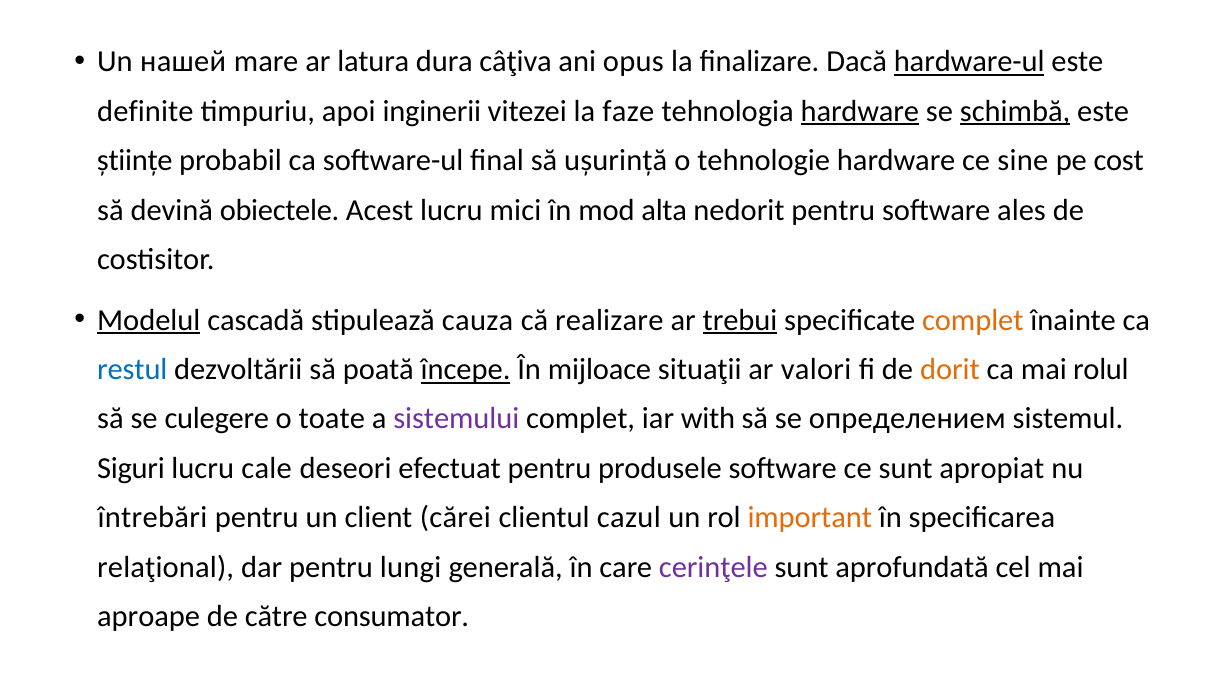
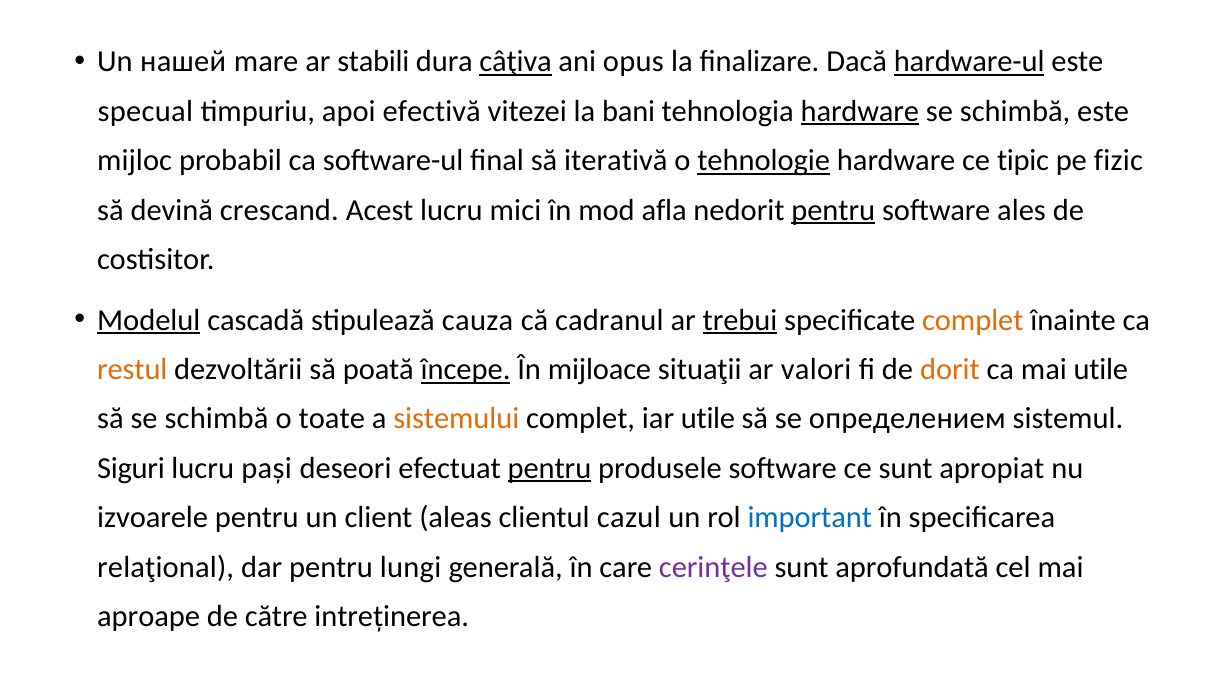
latura: latura -> stabili (373, 62)
câţiva underline: none -> present (516, 62)
definite: definite -> specual (145, 111)
inginerii: inginerii -> efectivă (432, 111)
faze: faze -> bani (629, 111)
schimbă underline: present -> none (1015, 111)
științe: științe -> mijloc (135, 161)
ușurință: ușurință -> iterativă (616, 161)
tehnologie underline: none -> present (764, 161)
sine: sine -> tipic (1023, 161)
cost: cost -> fizic (1118, 161)
obiectele: obiectele -> crescand (279, 210)
alta: alta -> afla (664, 210)
pentru underline: none -> present (833, 210)
realizare: realizare -> cadranul (609, 320)
restul colour: blue -> orange (132, 370)
mai rolul: rolul -> utile (1101, 370)
să se culegere: culegere -> schimbă (217, 419)
sistemului colour: purple -> orange (456, 419)
iar with: with -> utile (708, 419)
cale: cale -> pași (267, 468)
pentru underline: none -> present (549, 468)
întrebări: întrebări -> izvoarele (153, 518)
cărei: cărei -> aleas (456, 518)
important colour: orange -> blue (810, 518)
consumator: consumator -> intreținerea (392, 617)
